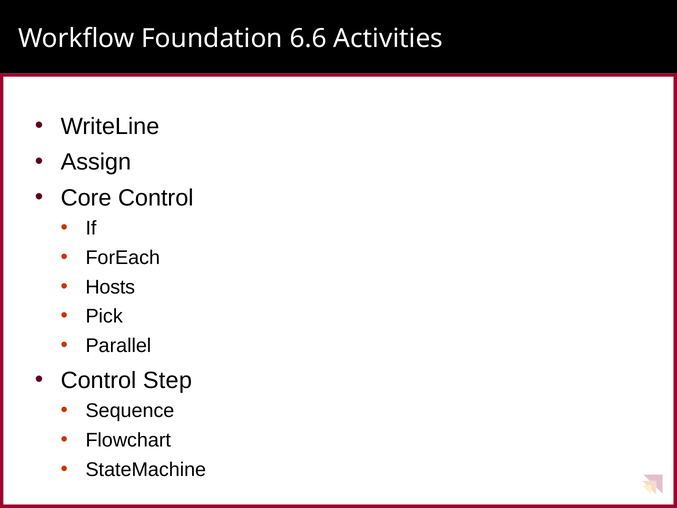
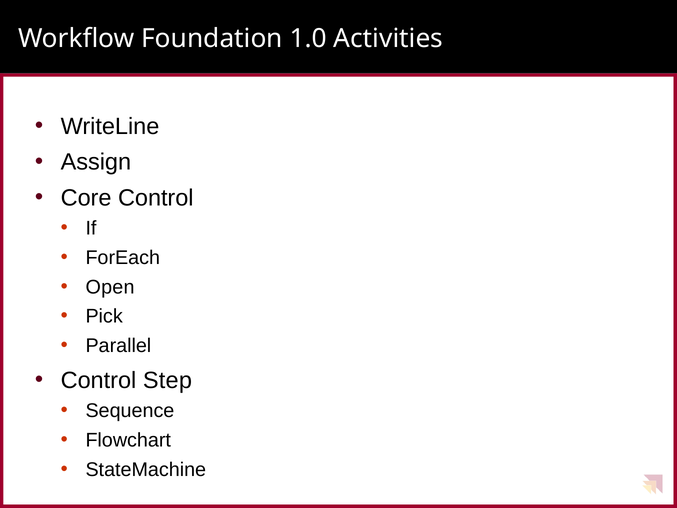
6.6: 6.6 -> 1.0 (308, 38)
Hosts: Hosts -> Open (110, 287)
